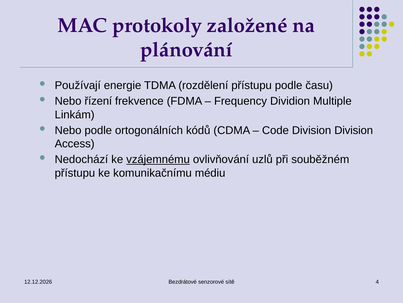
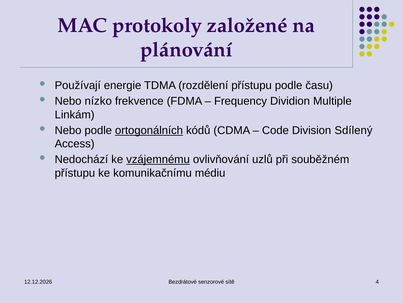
řízení: řízení -> nízko (98, 101)
ortogonálních underline: none -> present (149, 130)
Division Division: Division -> Sdílený (354, 130)
